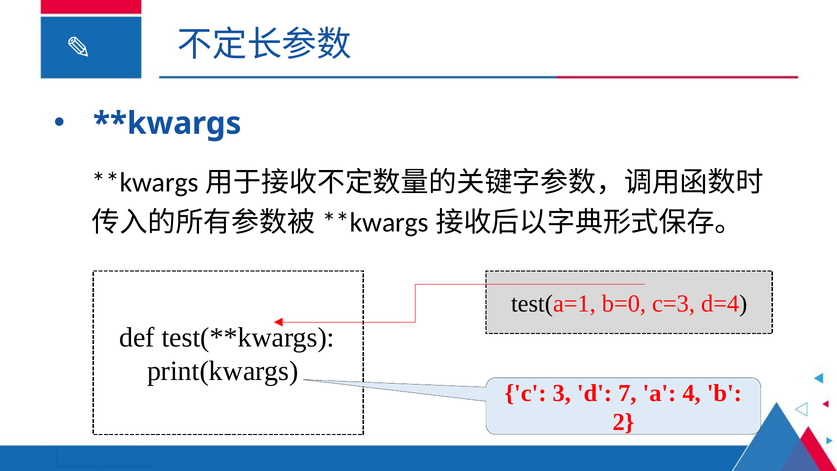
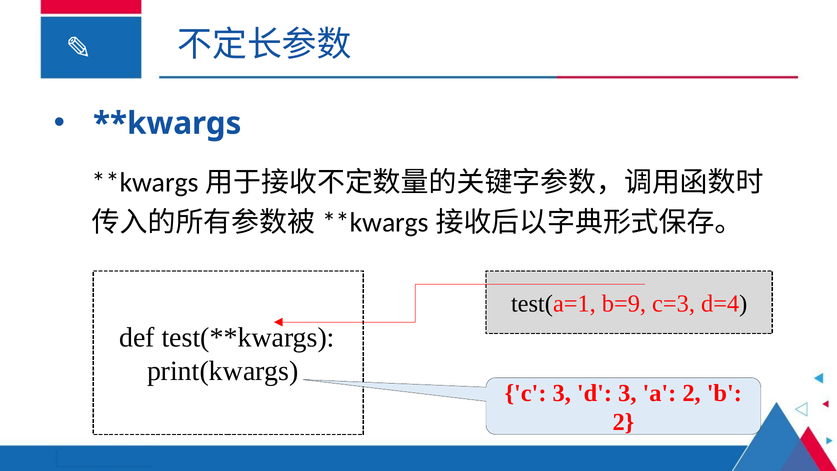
b=0: b=0 -> b=9 (624, 304)
d 7: 7 -> 3 (627, 393)
a 4: 4 -> 2 (692, 393)
